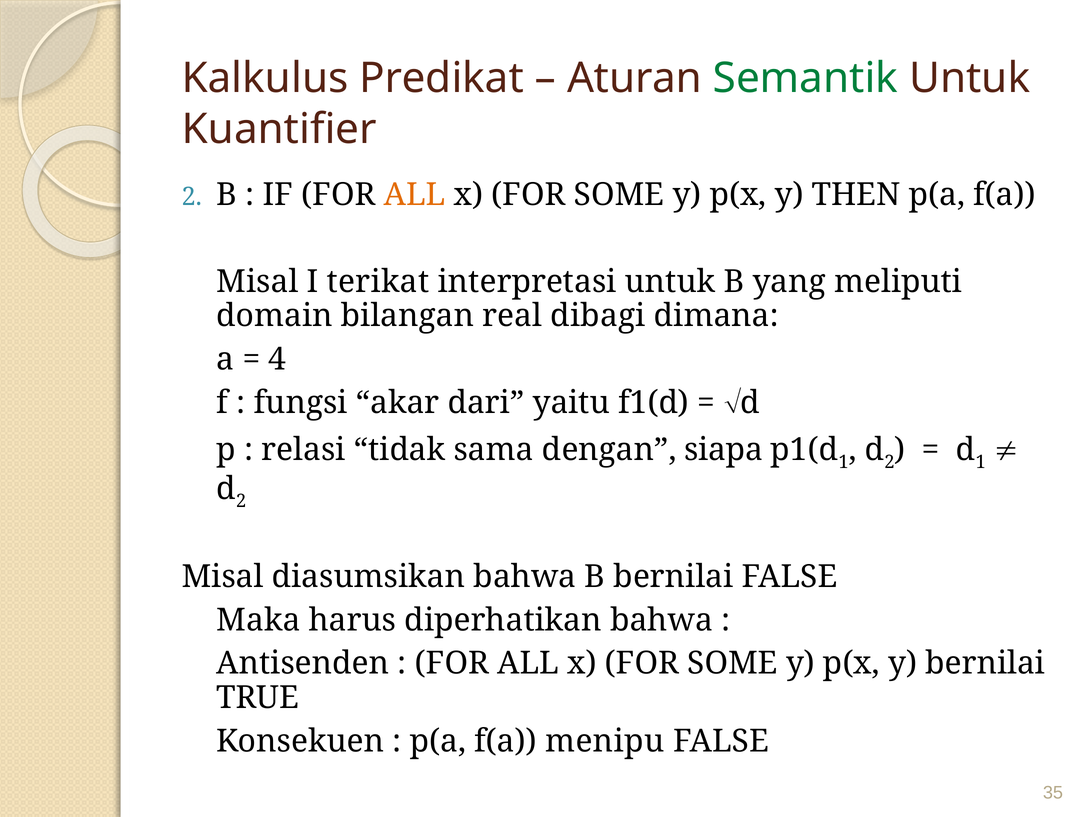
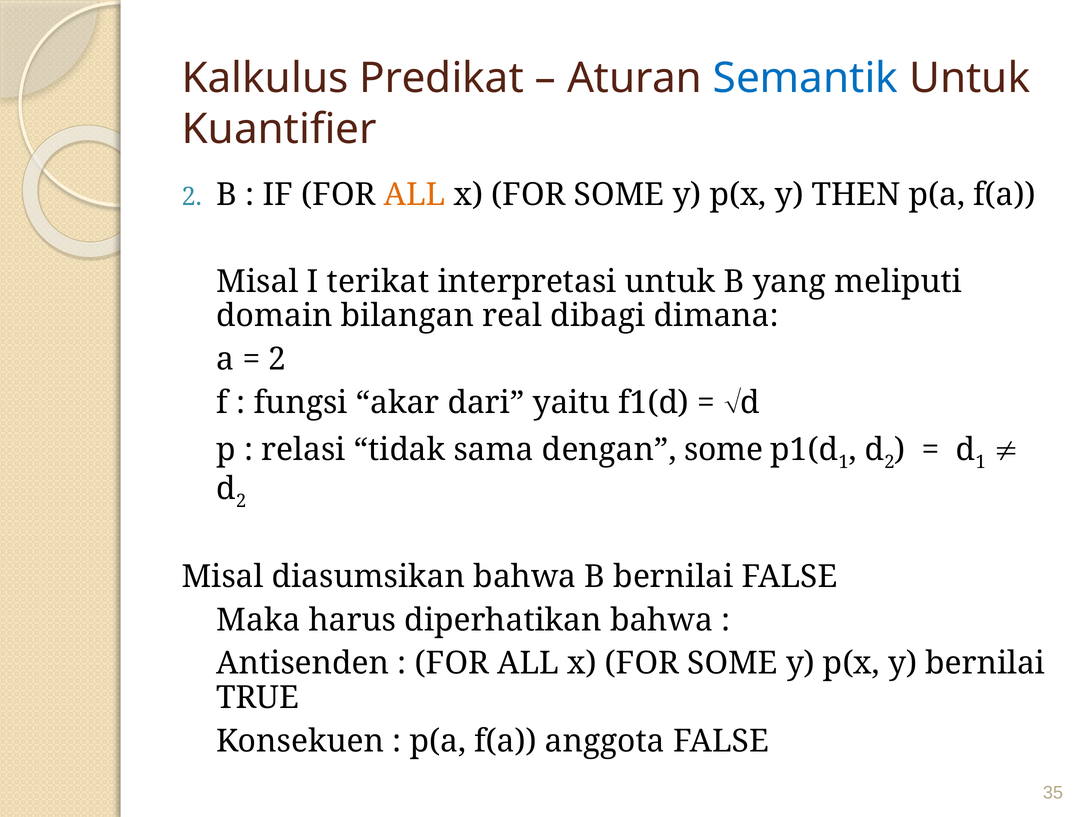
Semantik colour: green -> blue (805, 78)
4: 4 -> 2 (277, 359)
dengan siapa: siapa -> some (724, 450)
menipu: menipu -> anggota (605, 741)
